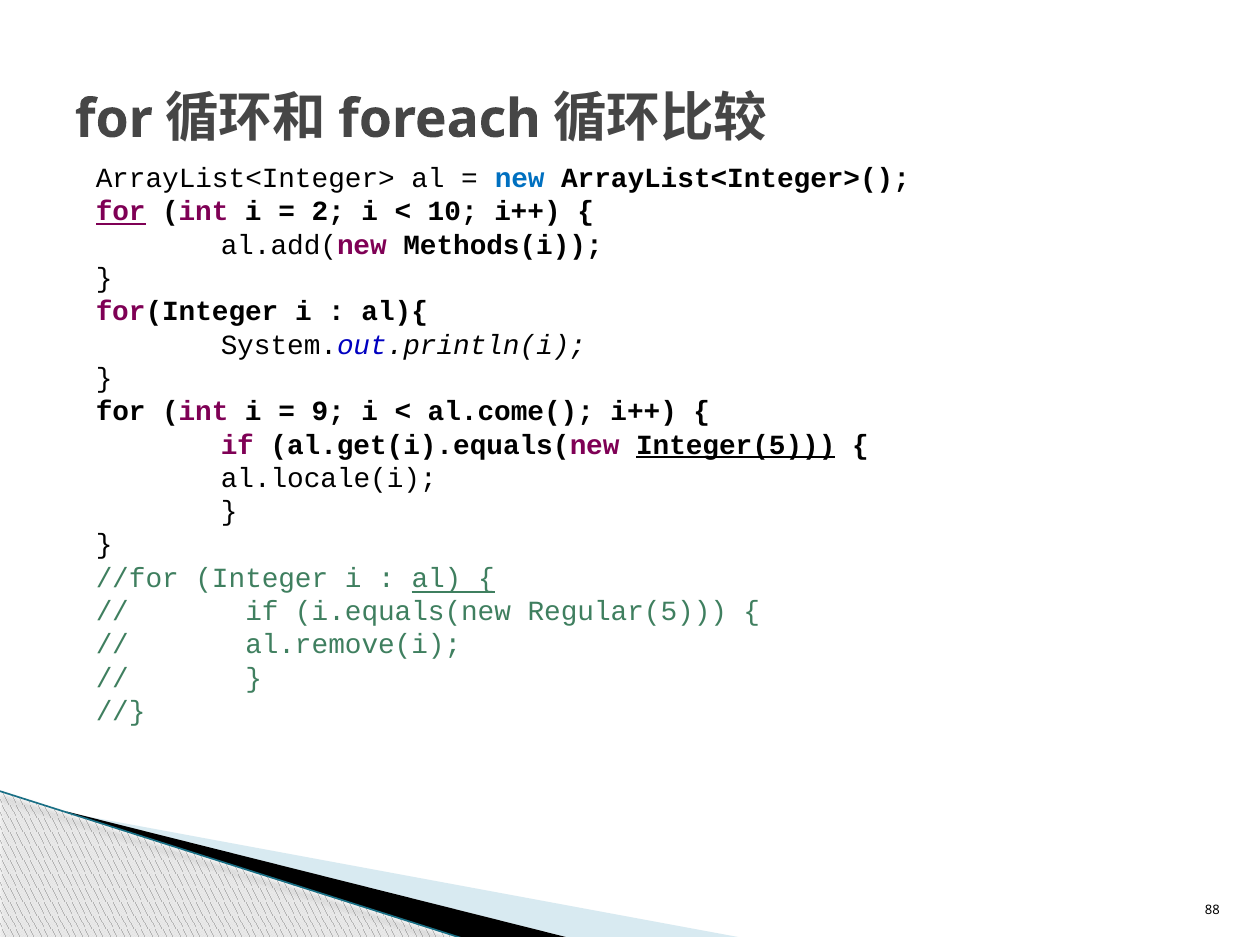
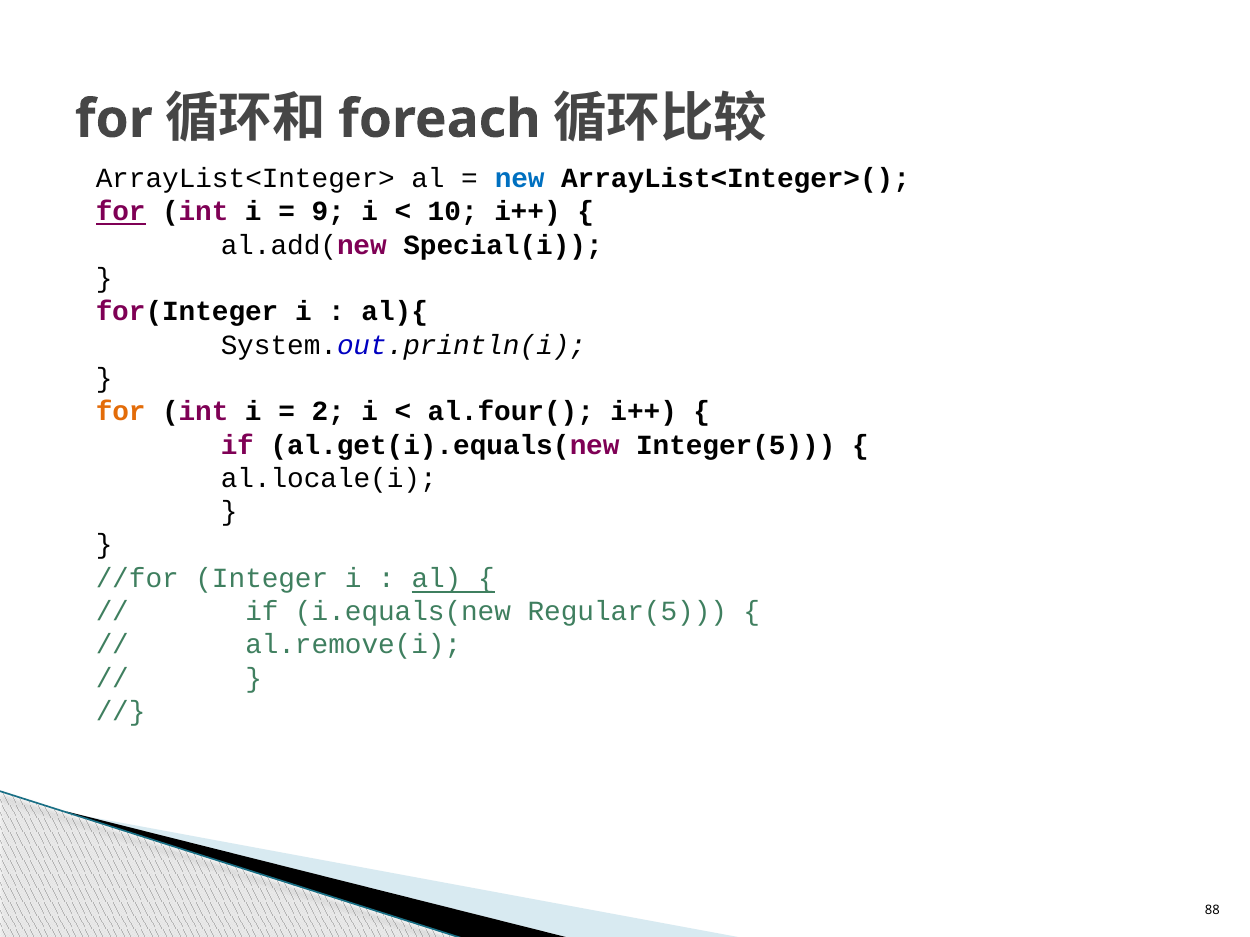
2: 2 -> 9 (328, 212)
Methods(i: Methods(i -> Special(i (503, 245)
for colour: black -> orange (121, 412)
9: 9 -> 2 (328, 412)
al.come(: al.come( -> al.four( (511, 412)
Integer(5 underline: present -> none (736, 445)
